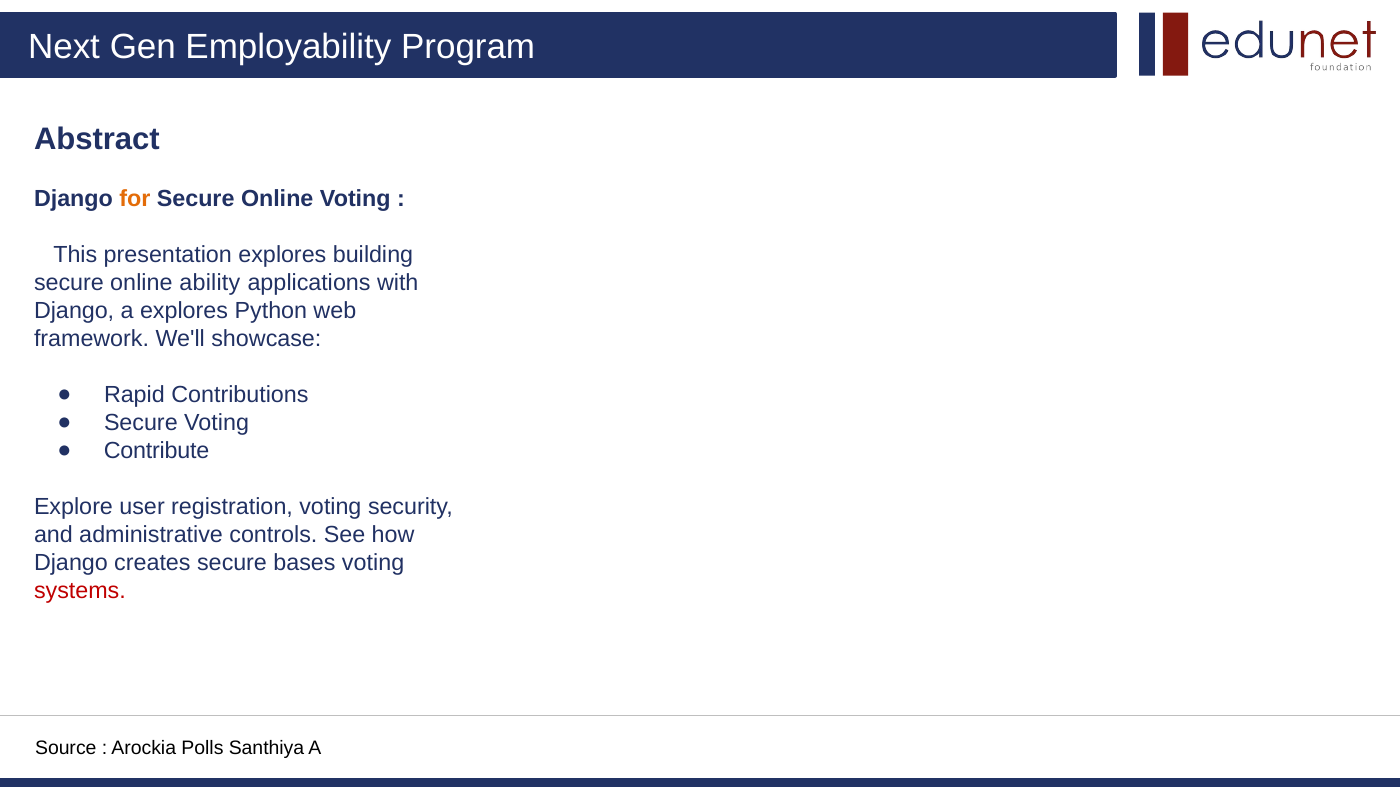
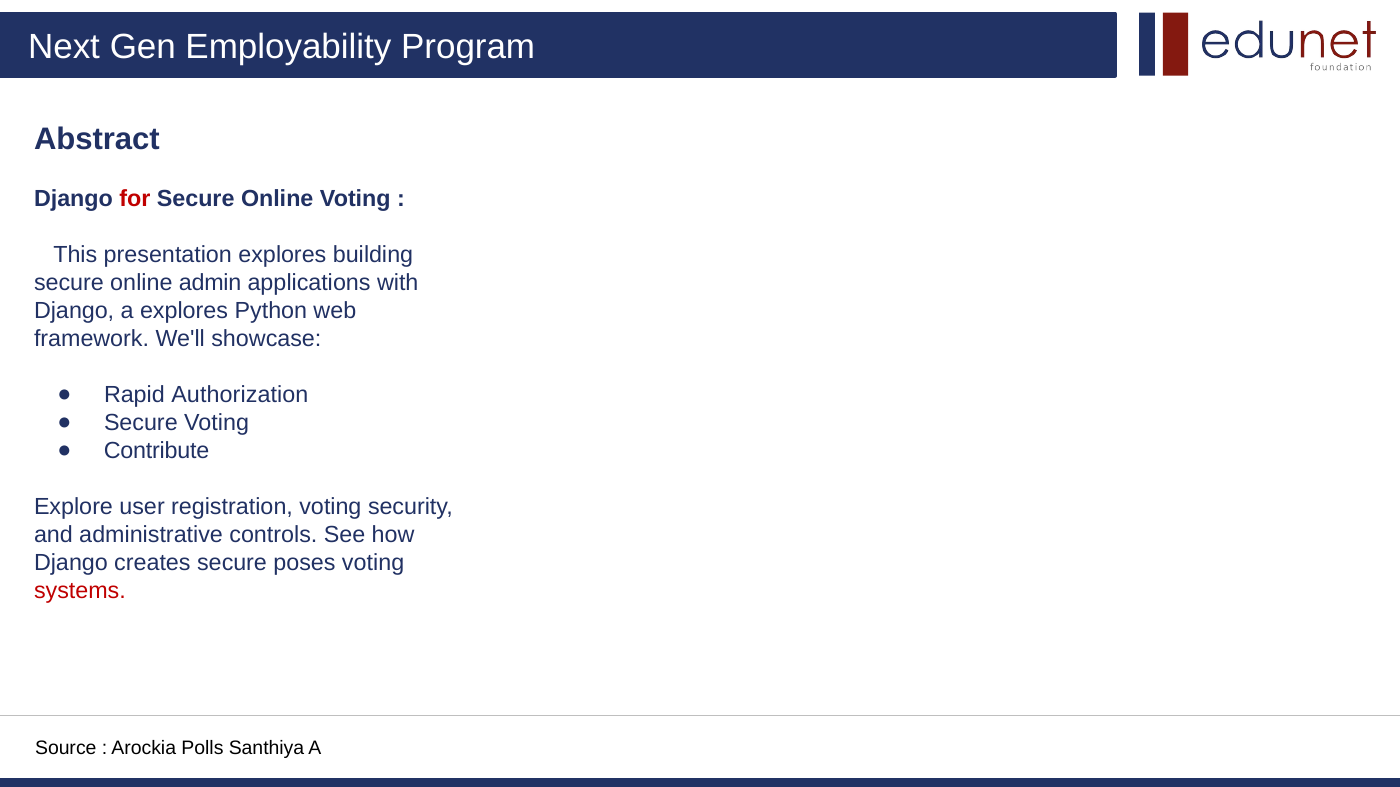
for colour: orange -> red (135, 199)
ability: ability -> admin (210, 283)
Contributions: Contributions -> Authorization (240, 395)
bases: bases -> poses (305, 563)
